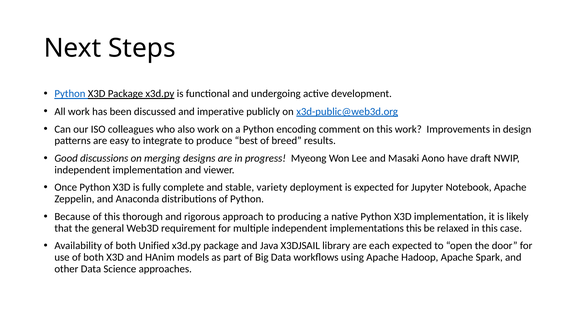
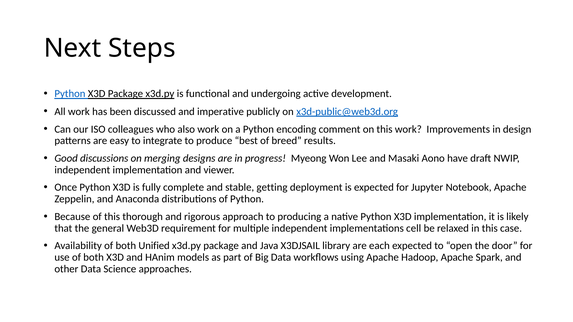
variety: variety -> getting (272, 188)
implementations this: this -> cell (414, 228)
